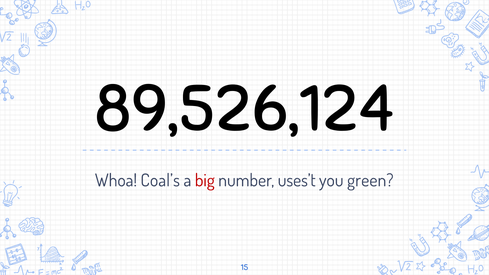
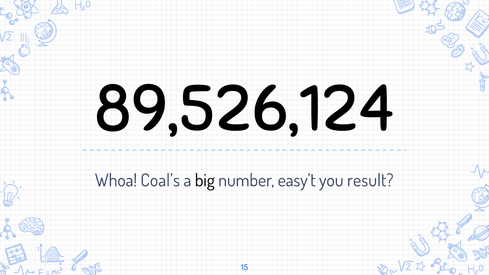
big colour: red -> black (205, 181)
uses’t: uses’t -> easy’t (297, 181)
green: green -> result (370, 181)
